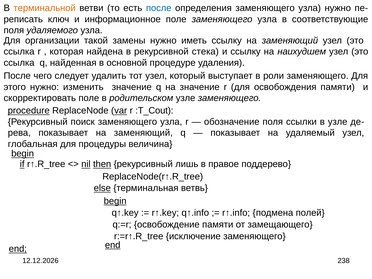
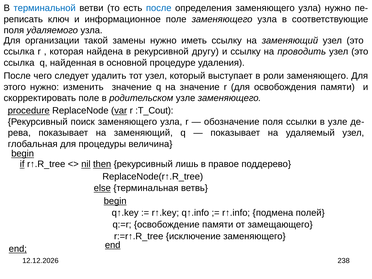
терминальной colour: orange -> blue (45, 8)
стека: стека -> другу (205, 52)
наихудшем: наихудшем -> проводить (302, 52)
